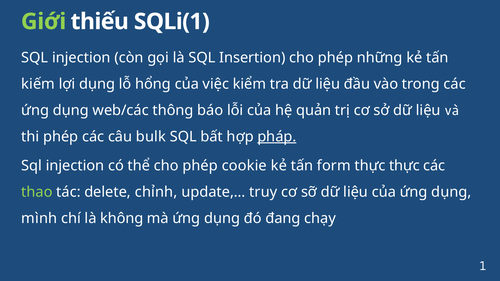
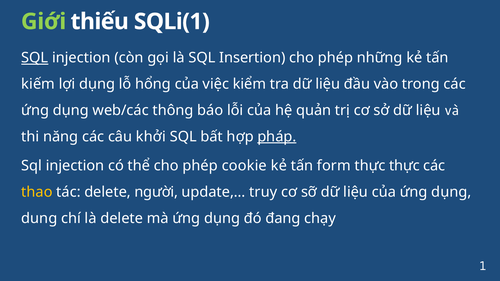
SQL underline: none -> present (35, 58)
thi phép: phép -> năng (61, 137)
bulk: bulk -> khởi (151, 137)
thao colour: light green -> yellow (37, 192)
chỉnh: chỉnh -> người (156, 192)
mình: mình -> dung (39, 218)
là không: không -> delete (122, 218)
